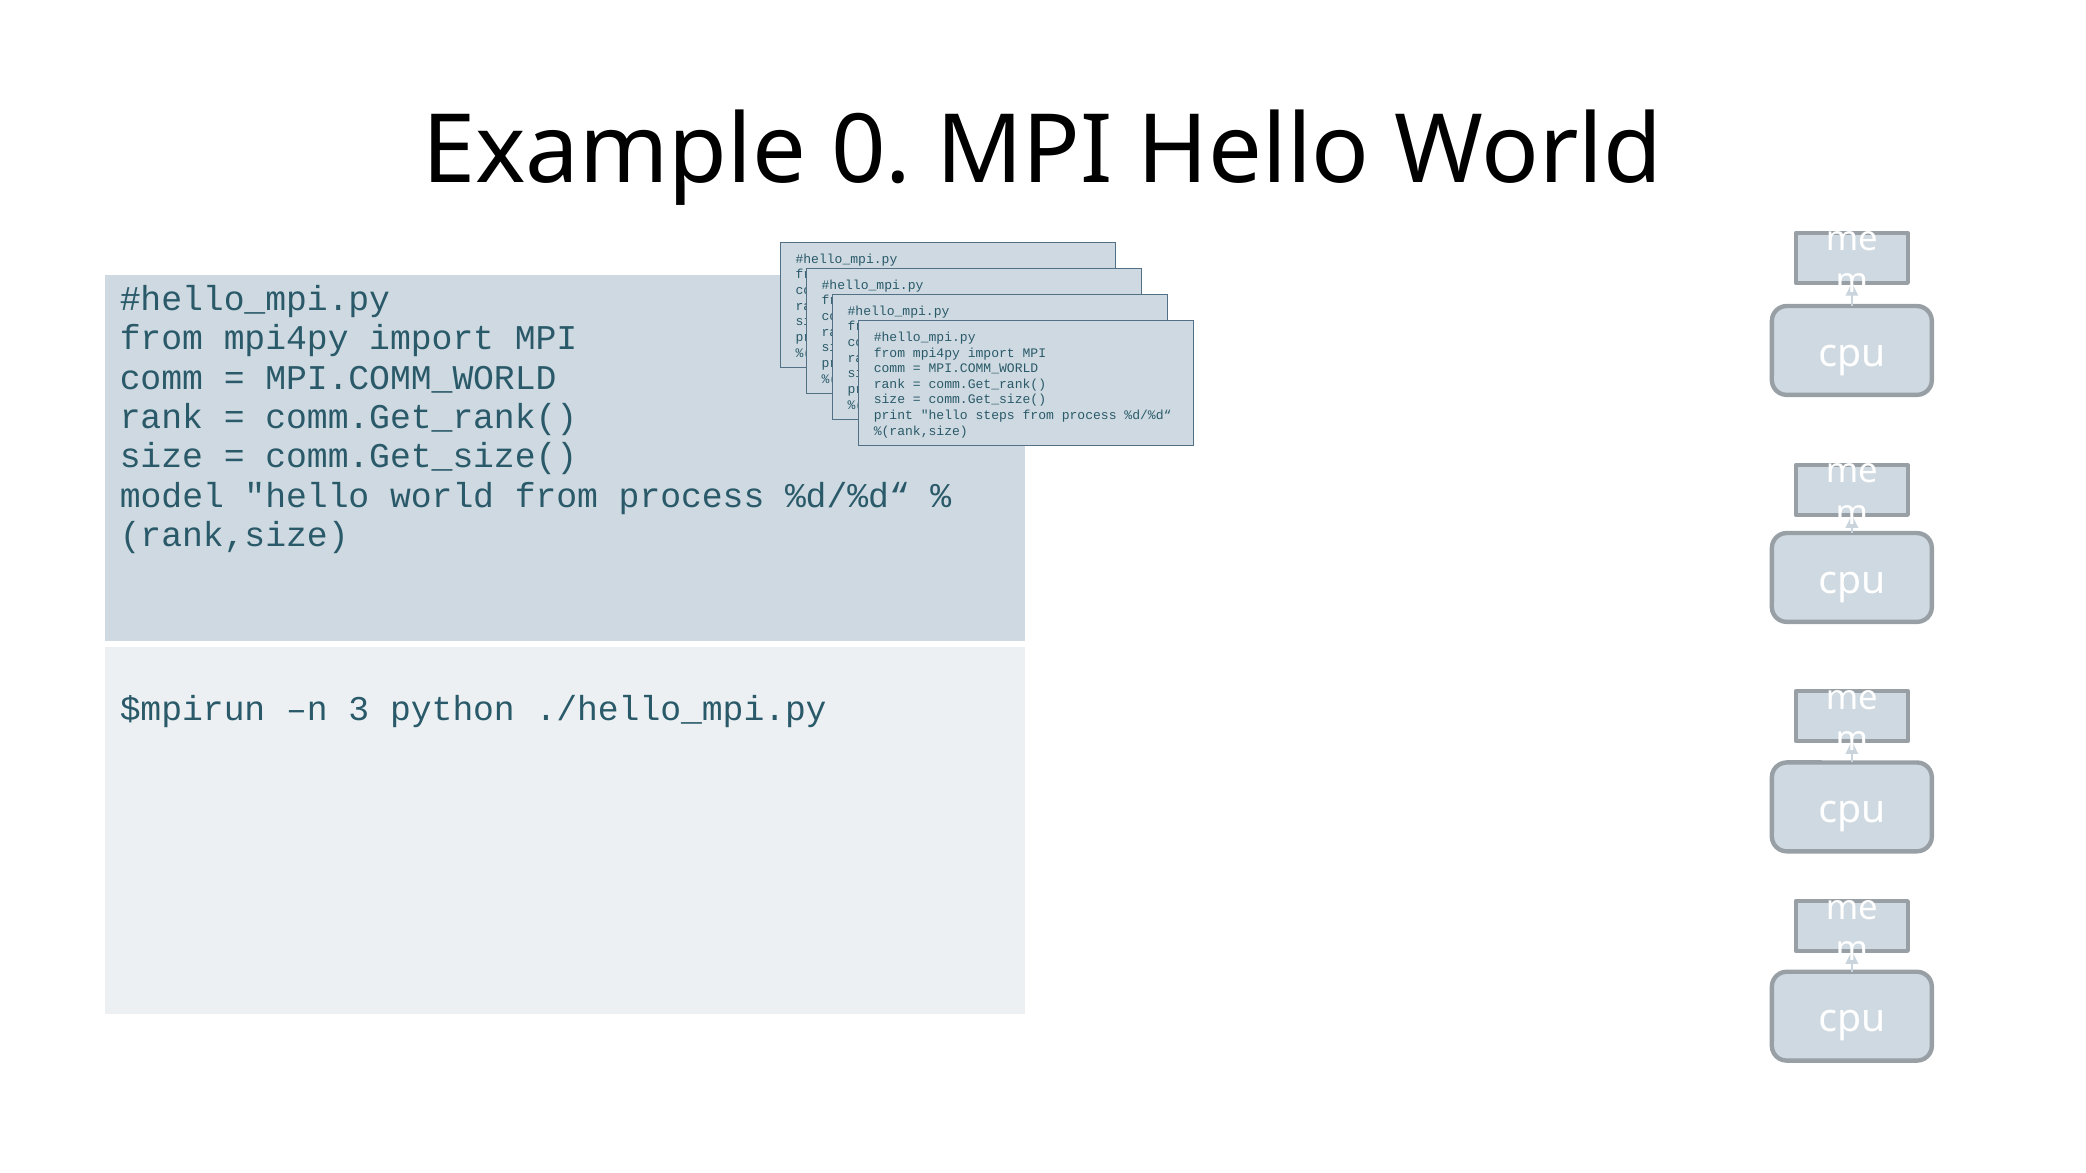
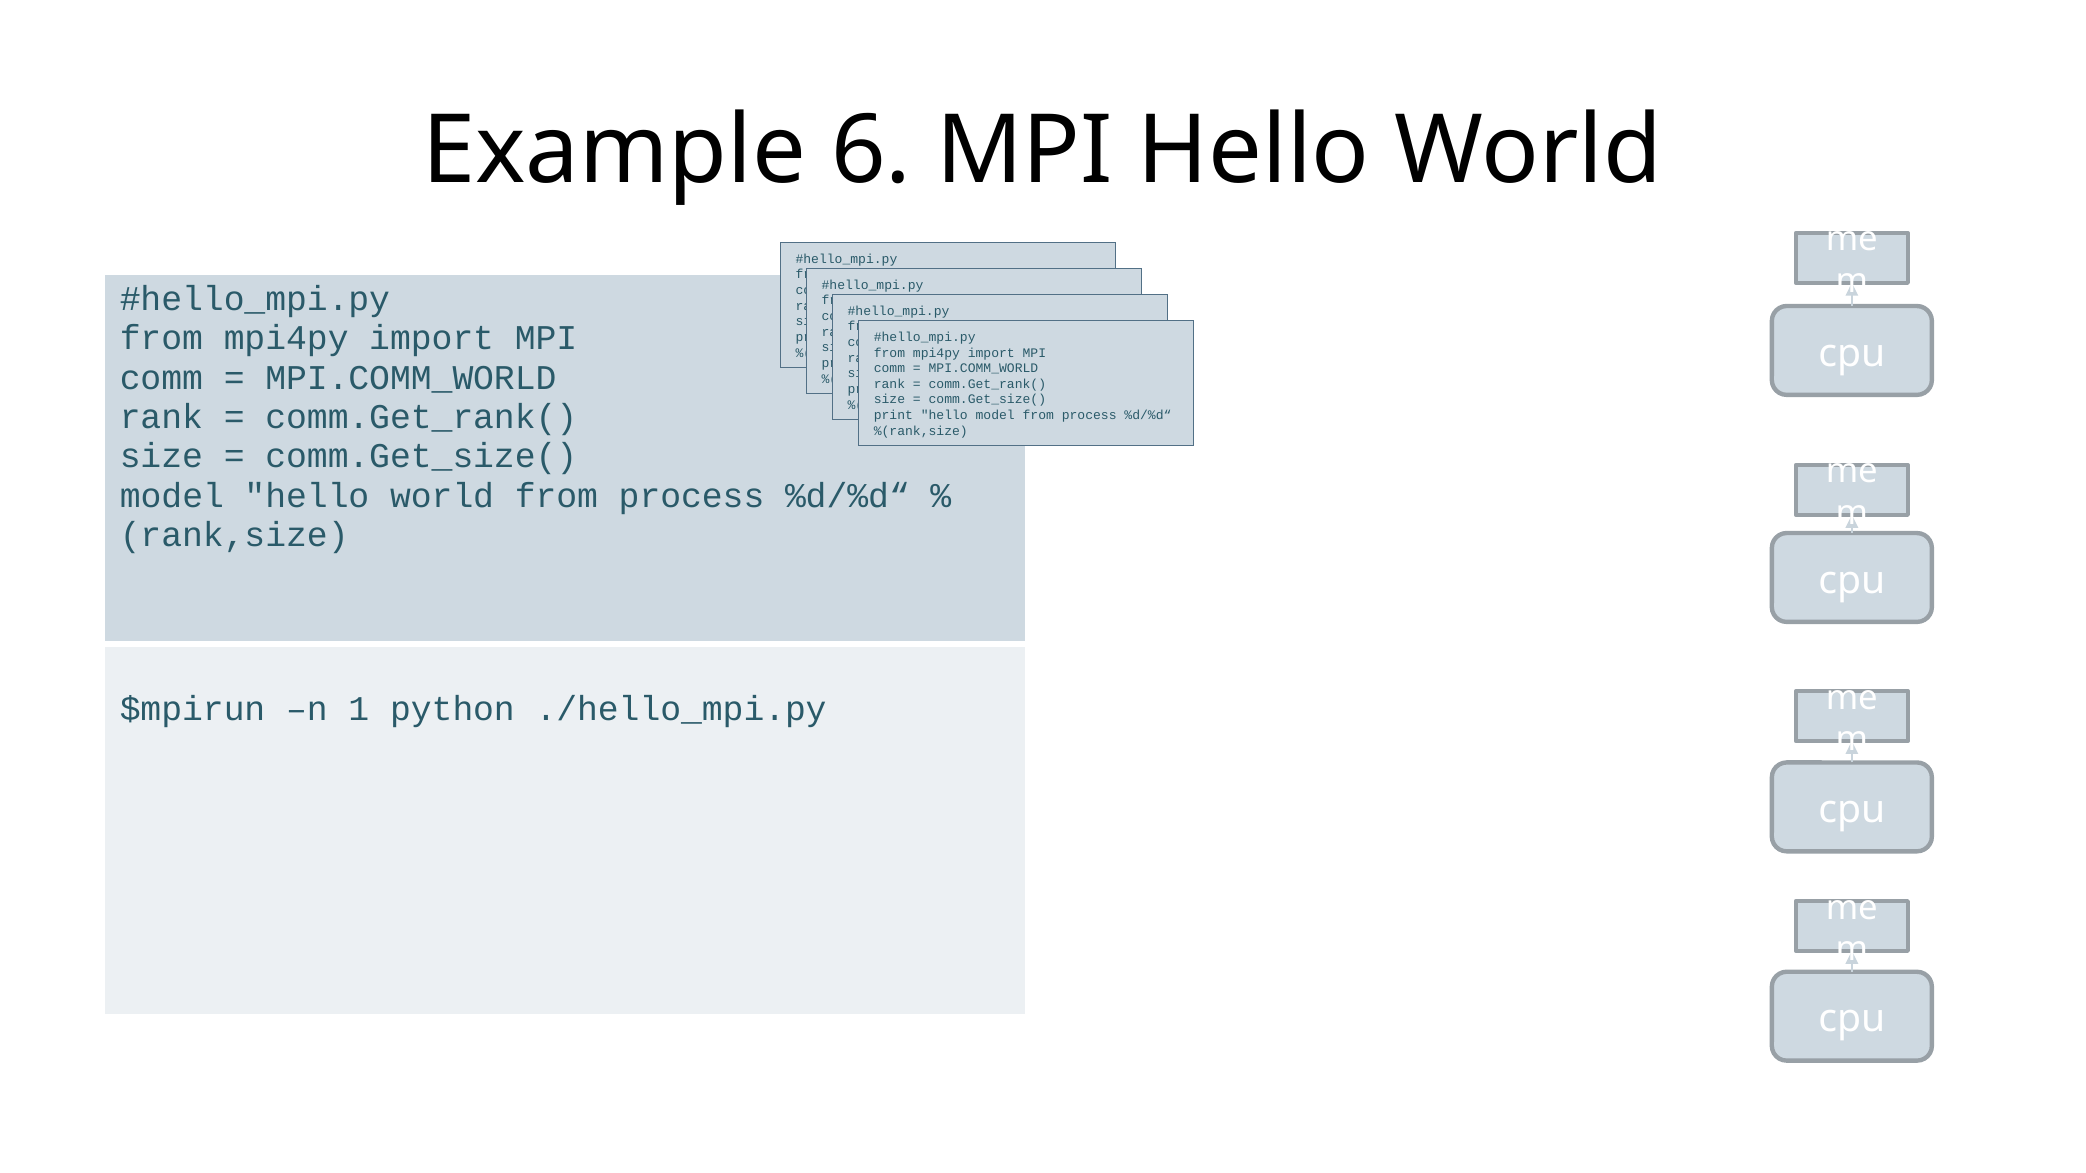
0: 0 -> 6 (871, 151)
hello steps: steps -> model (995, 415)
3: 3 -> 1 (359, 709)
